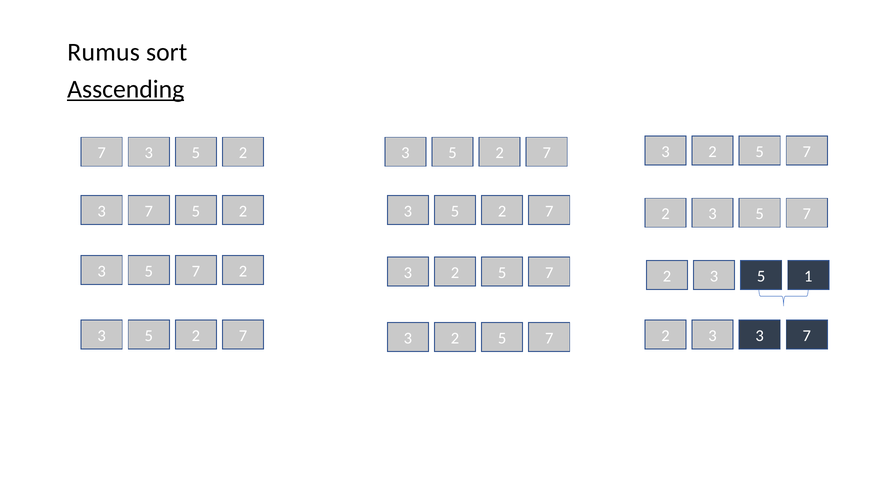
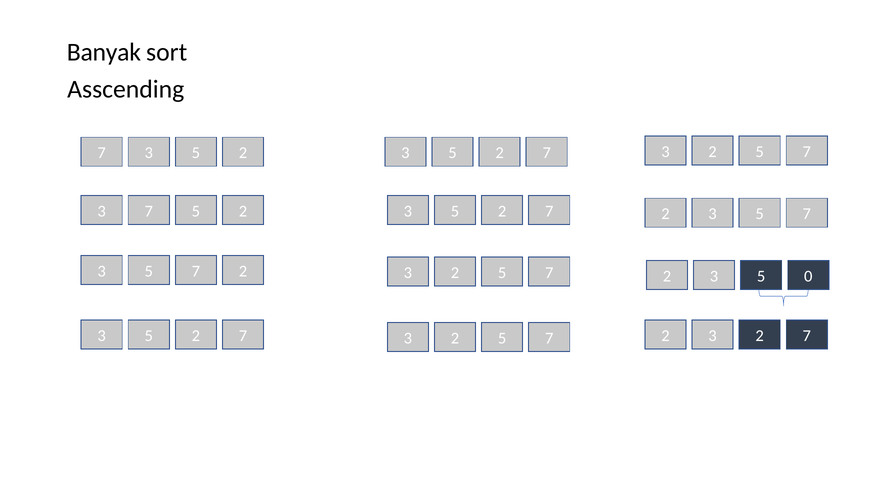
Rumus: Rumus -> Banyak (104, 52)
Asscending underline: present -> none (126, 89)
1: 1 -> 0 (808, 276)
2 3 3: 3 -> 2 (760, 336)
